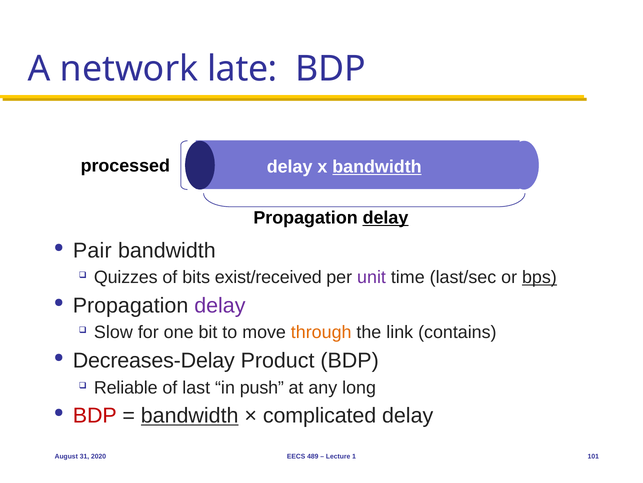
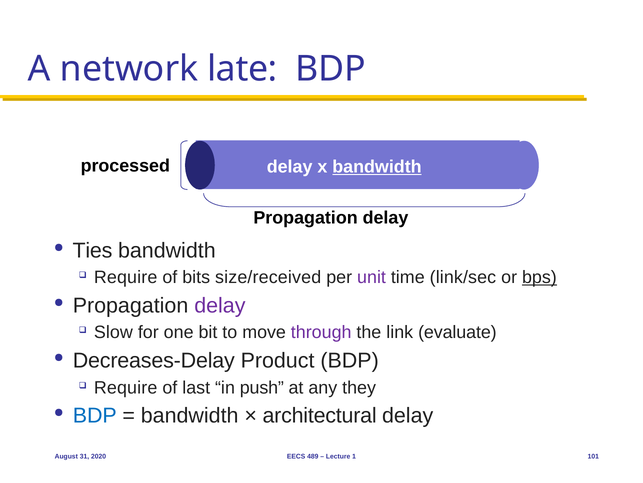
delay underline: present -> none (385, 217)
Pair: Pair -> Ties (93, 250)
Quizzes: Quizzes -> Require (126, 277)
exist/received: exist/received -> size/received (268, 277)
last/sec: last/sec -> link/sec (463, 277)
through colour: orange -> purple (321, 332)
contains: contains -> evaluate (457, 332)
Reliable: Reliable -> Require (126, 387)
long: long -> they (359, 387)
BDP colour: red -> blue (95, 415)
bandwidth underline: present -> none (190, 415)
complicated: complicated -> architectural (320, 415)
